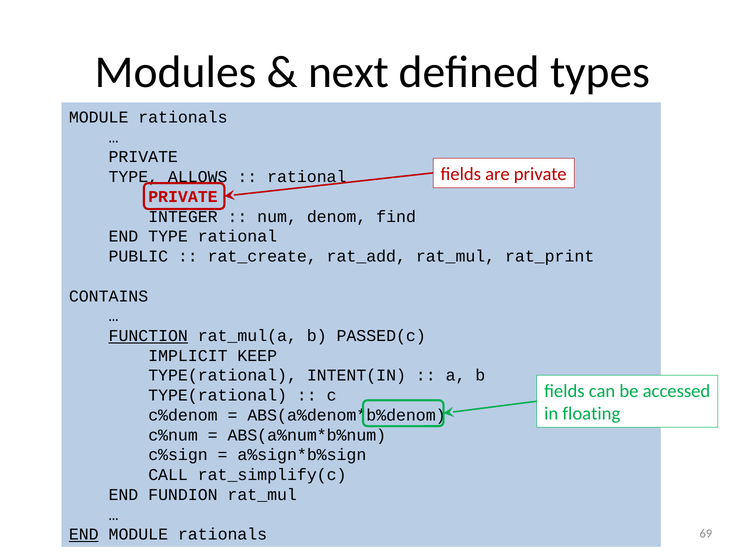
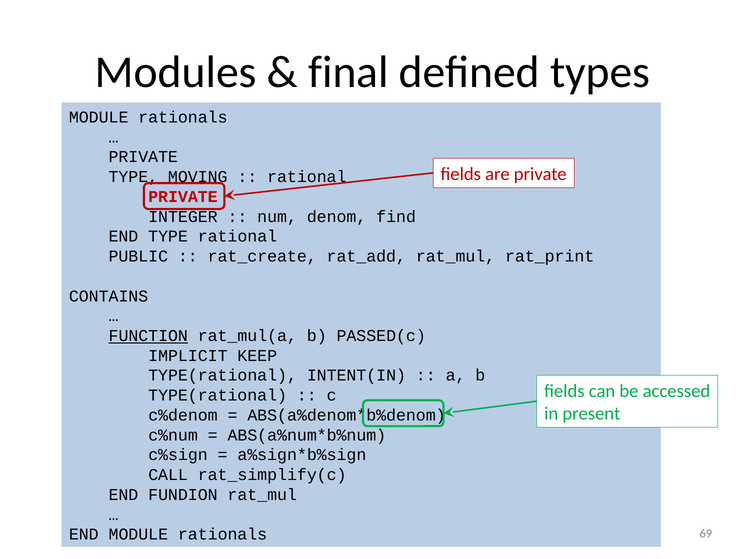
next: next -> final (348, 72)
ALLOWS: ALLOWS -> MOVING (198, 177)
floating: floating -> present (591, 414)
END underline: present -> none (84, 535)
